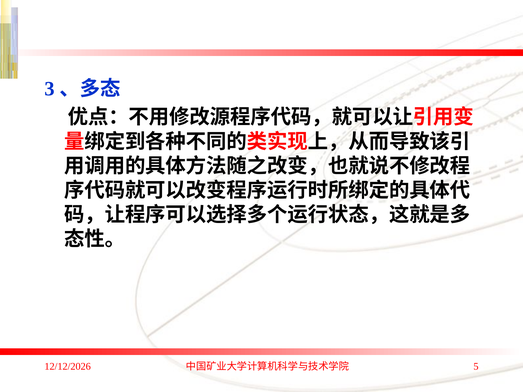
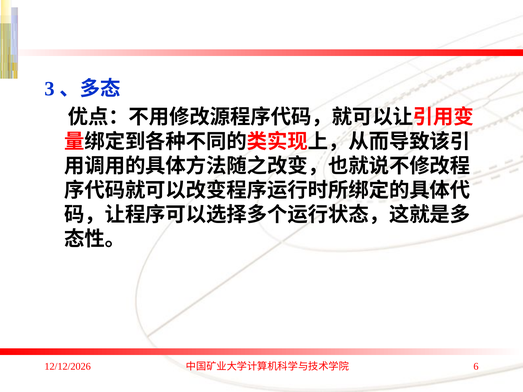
5: 5 -> 6 (476, 367)
